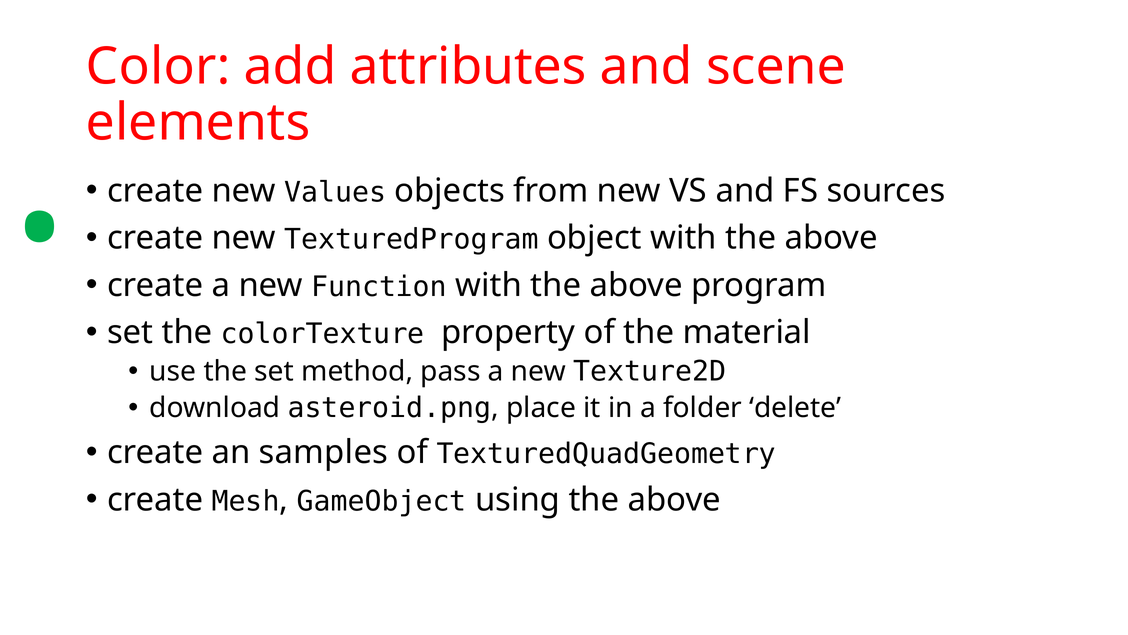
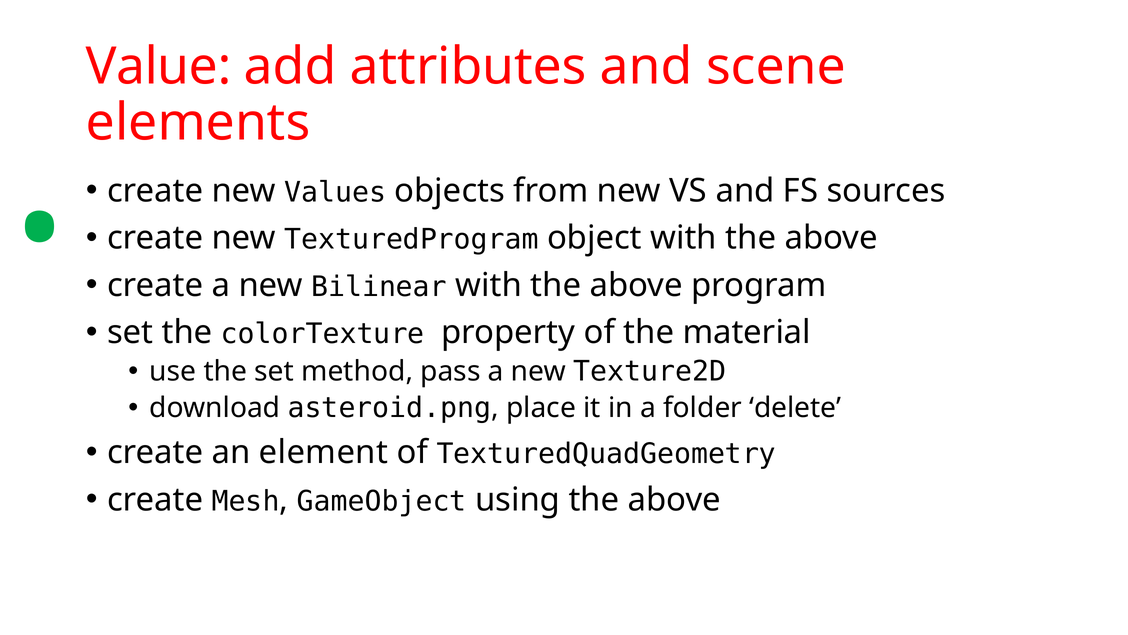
Color: Color -> Value (159, 67)
Function: Function -> Bilinear (379, 287)
samples: samples -> element (323, 452)
